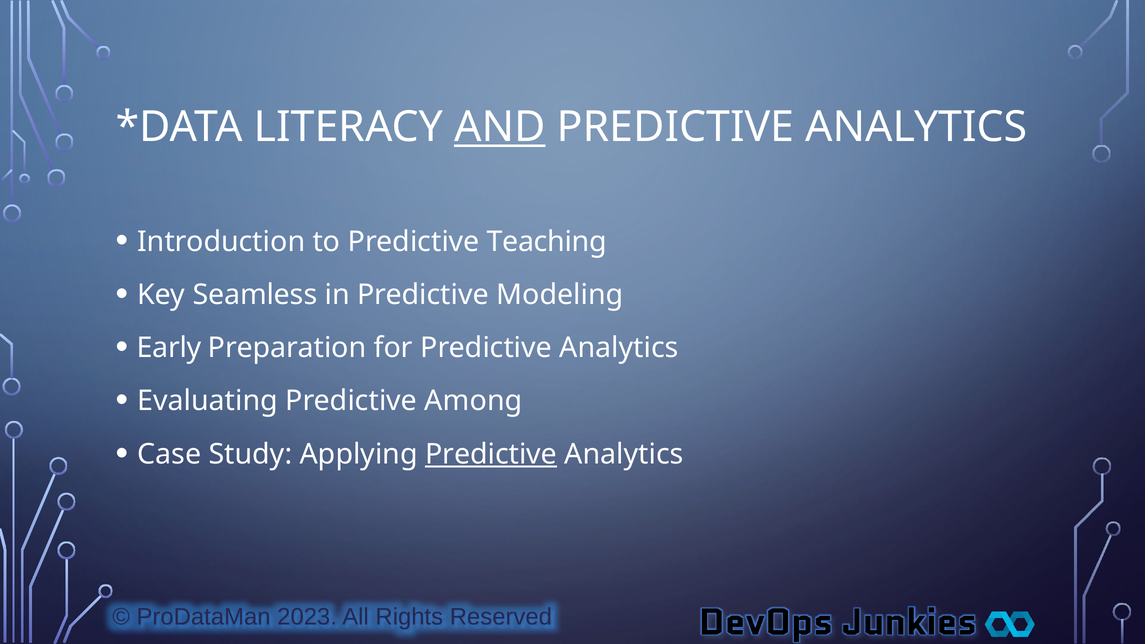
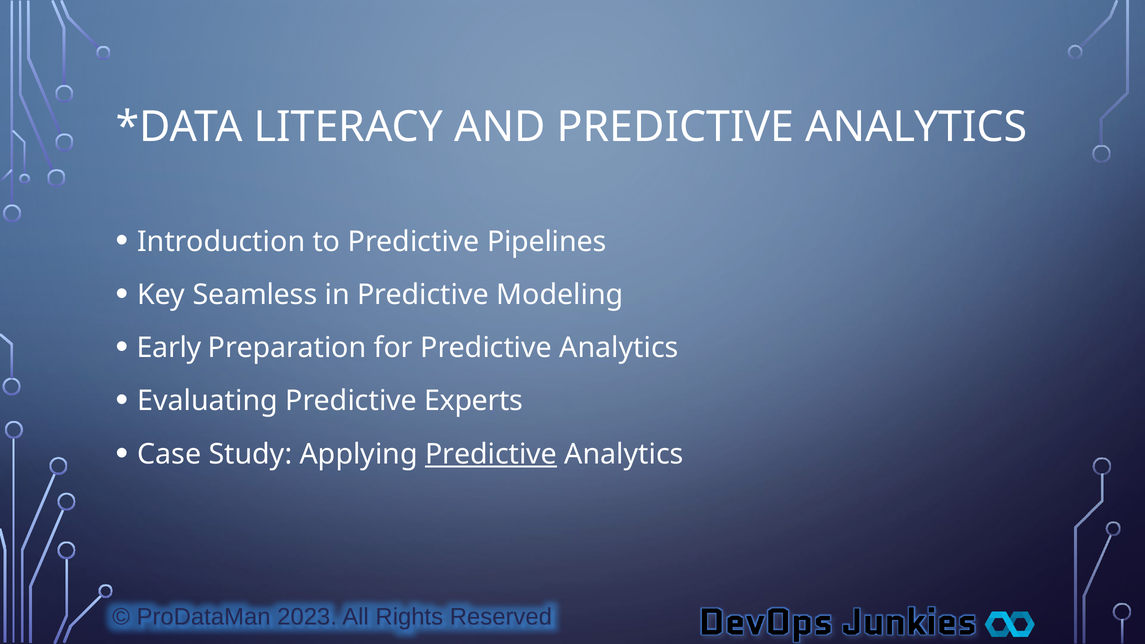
AND underline: present -> none (500, 127)
Teaching: Teaching -> Pipelines (547, 242)
Among: Among -> Experts (474, 401)
